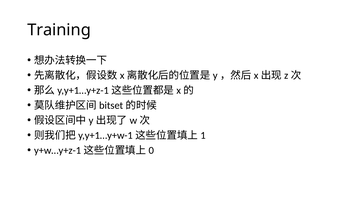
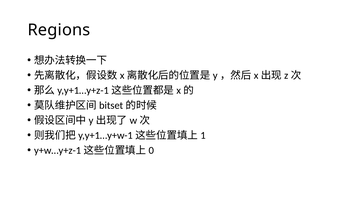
Training: Training -> Regions (59, 30)
